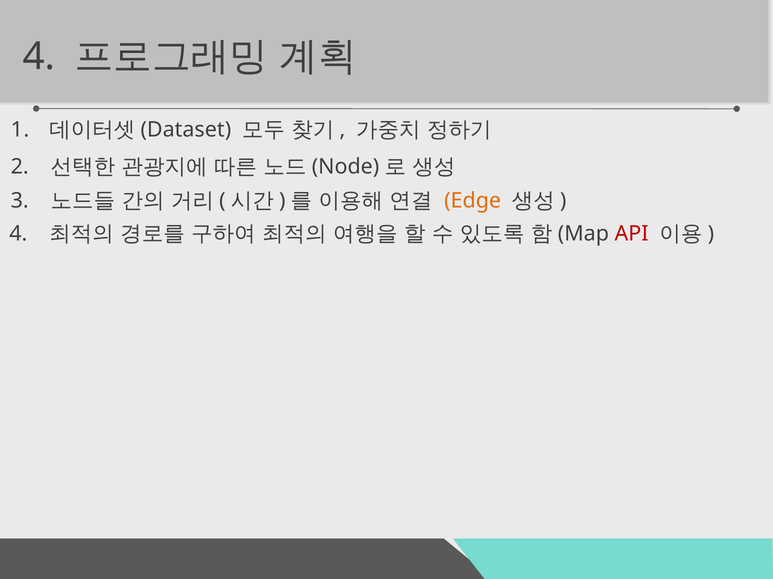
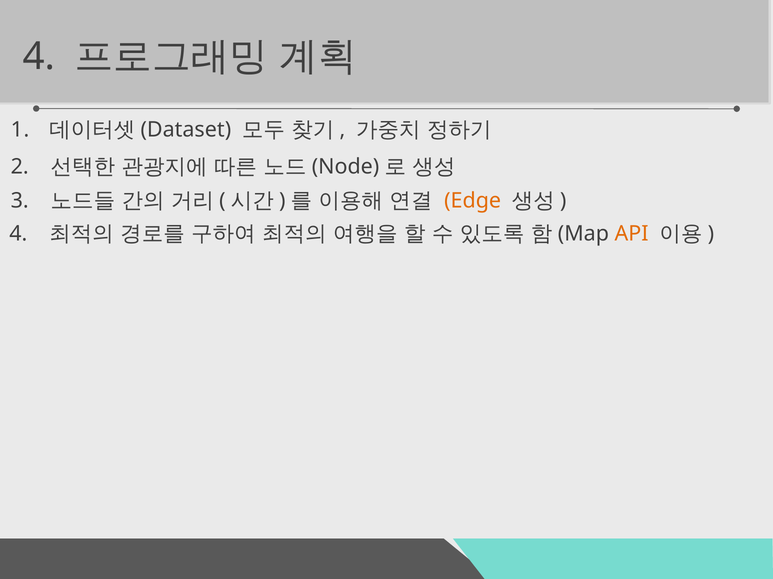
API colour: red -> orange (632, 234)
